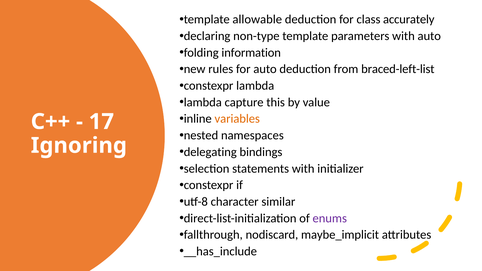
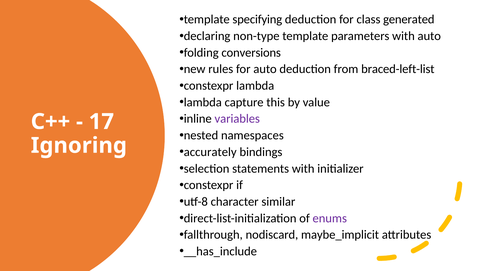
allowable: allowable -> specifying (257, 20)
accurately: accurately -> generated (409, 20)
information: information -> conversions (251, 53)
variables colour: orange -> purple (237, 119)
delegating: delegating -> accurately (210, 152)
